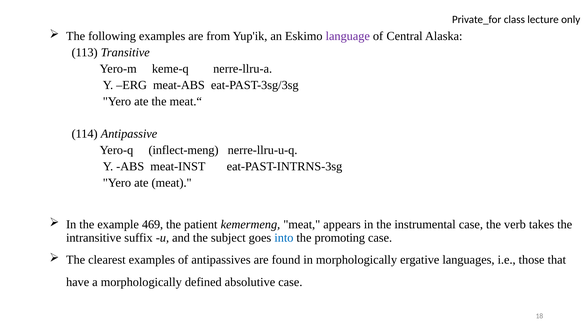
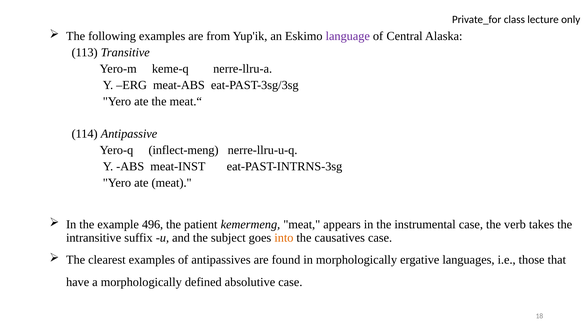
469: 469 -> 496 (153, 224)
into colour: blue -> orange (284, 237)
promoting: promoting -> causatives (340, 237)
